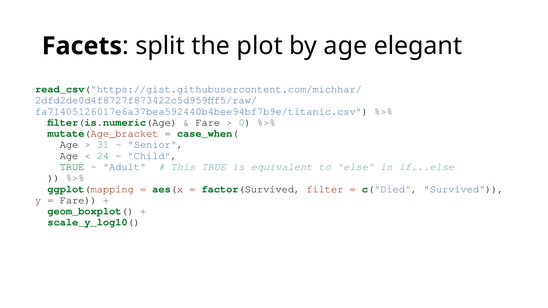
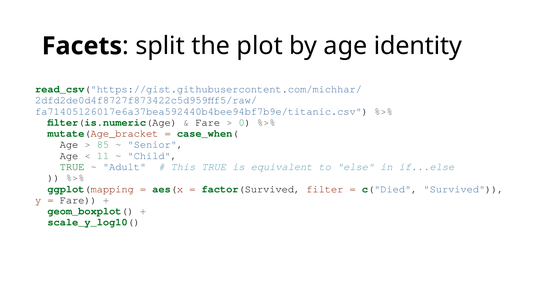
elegant: elegant -> identity (418, 46)
31: 31 -> 85 (103, 145)
24: 24 -> 11 (103, 156)
